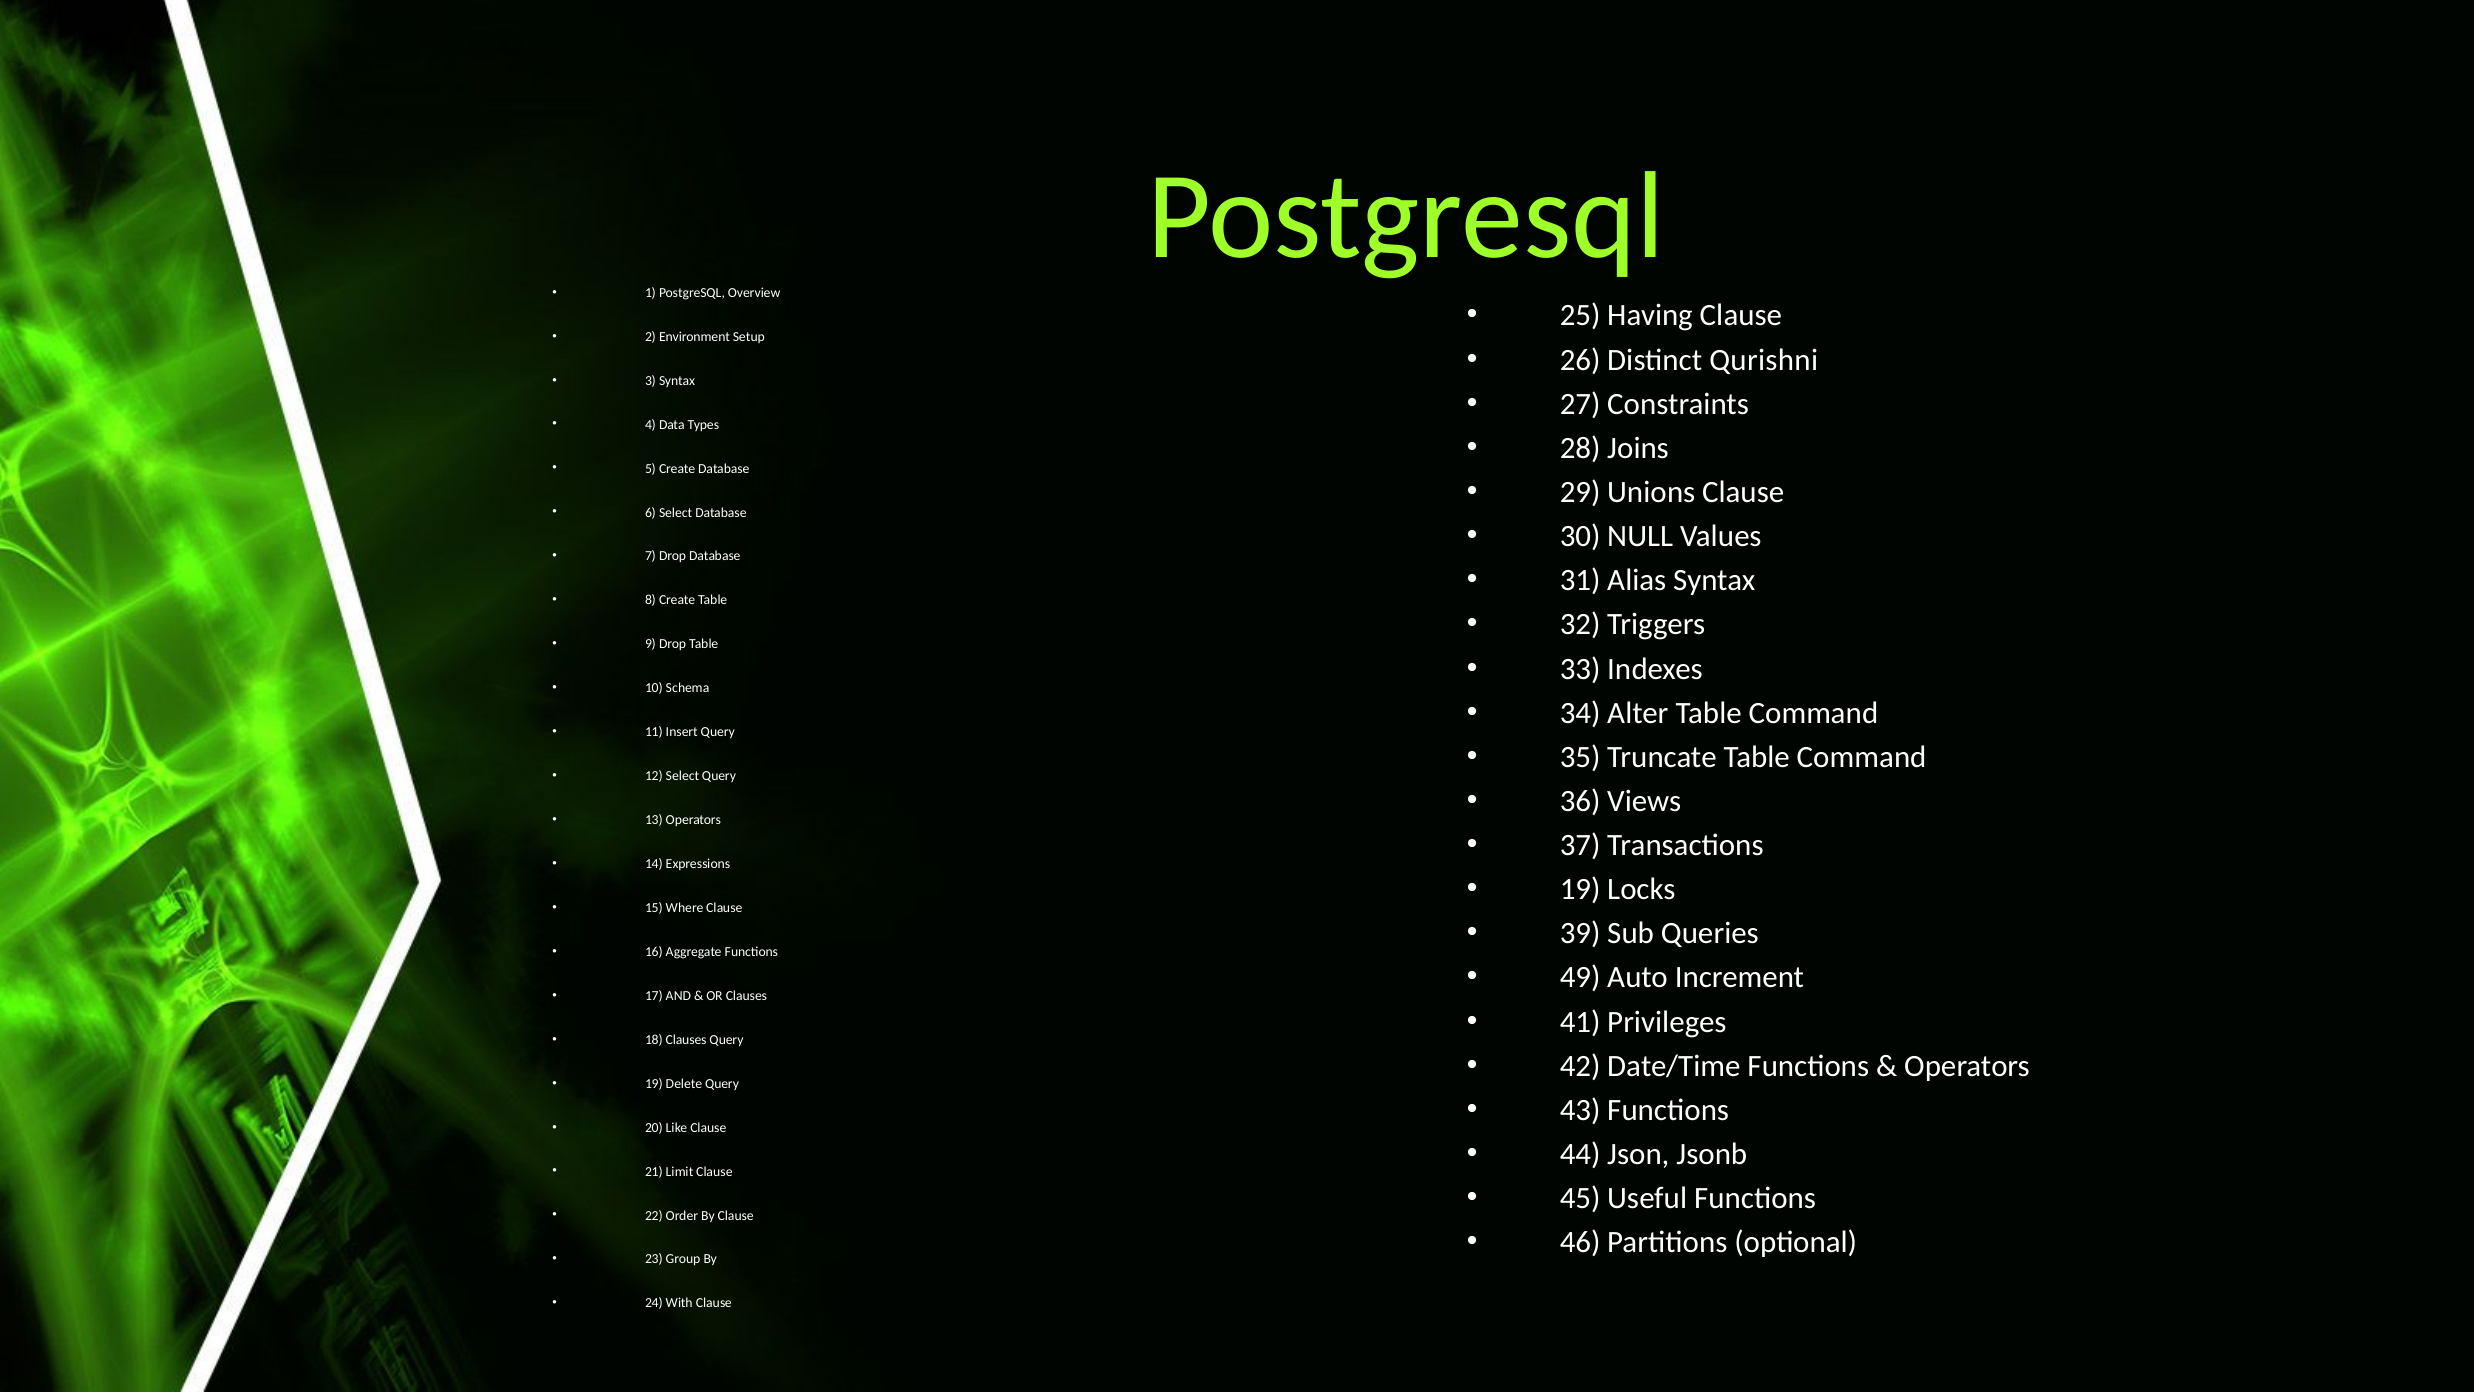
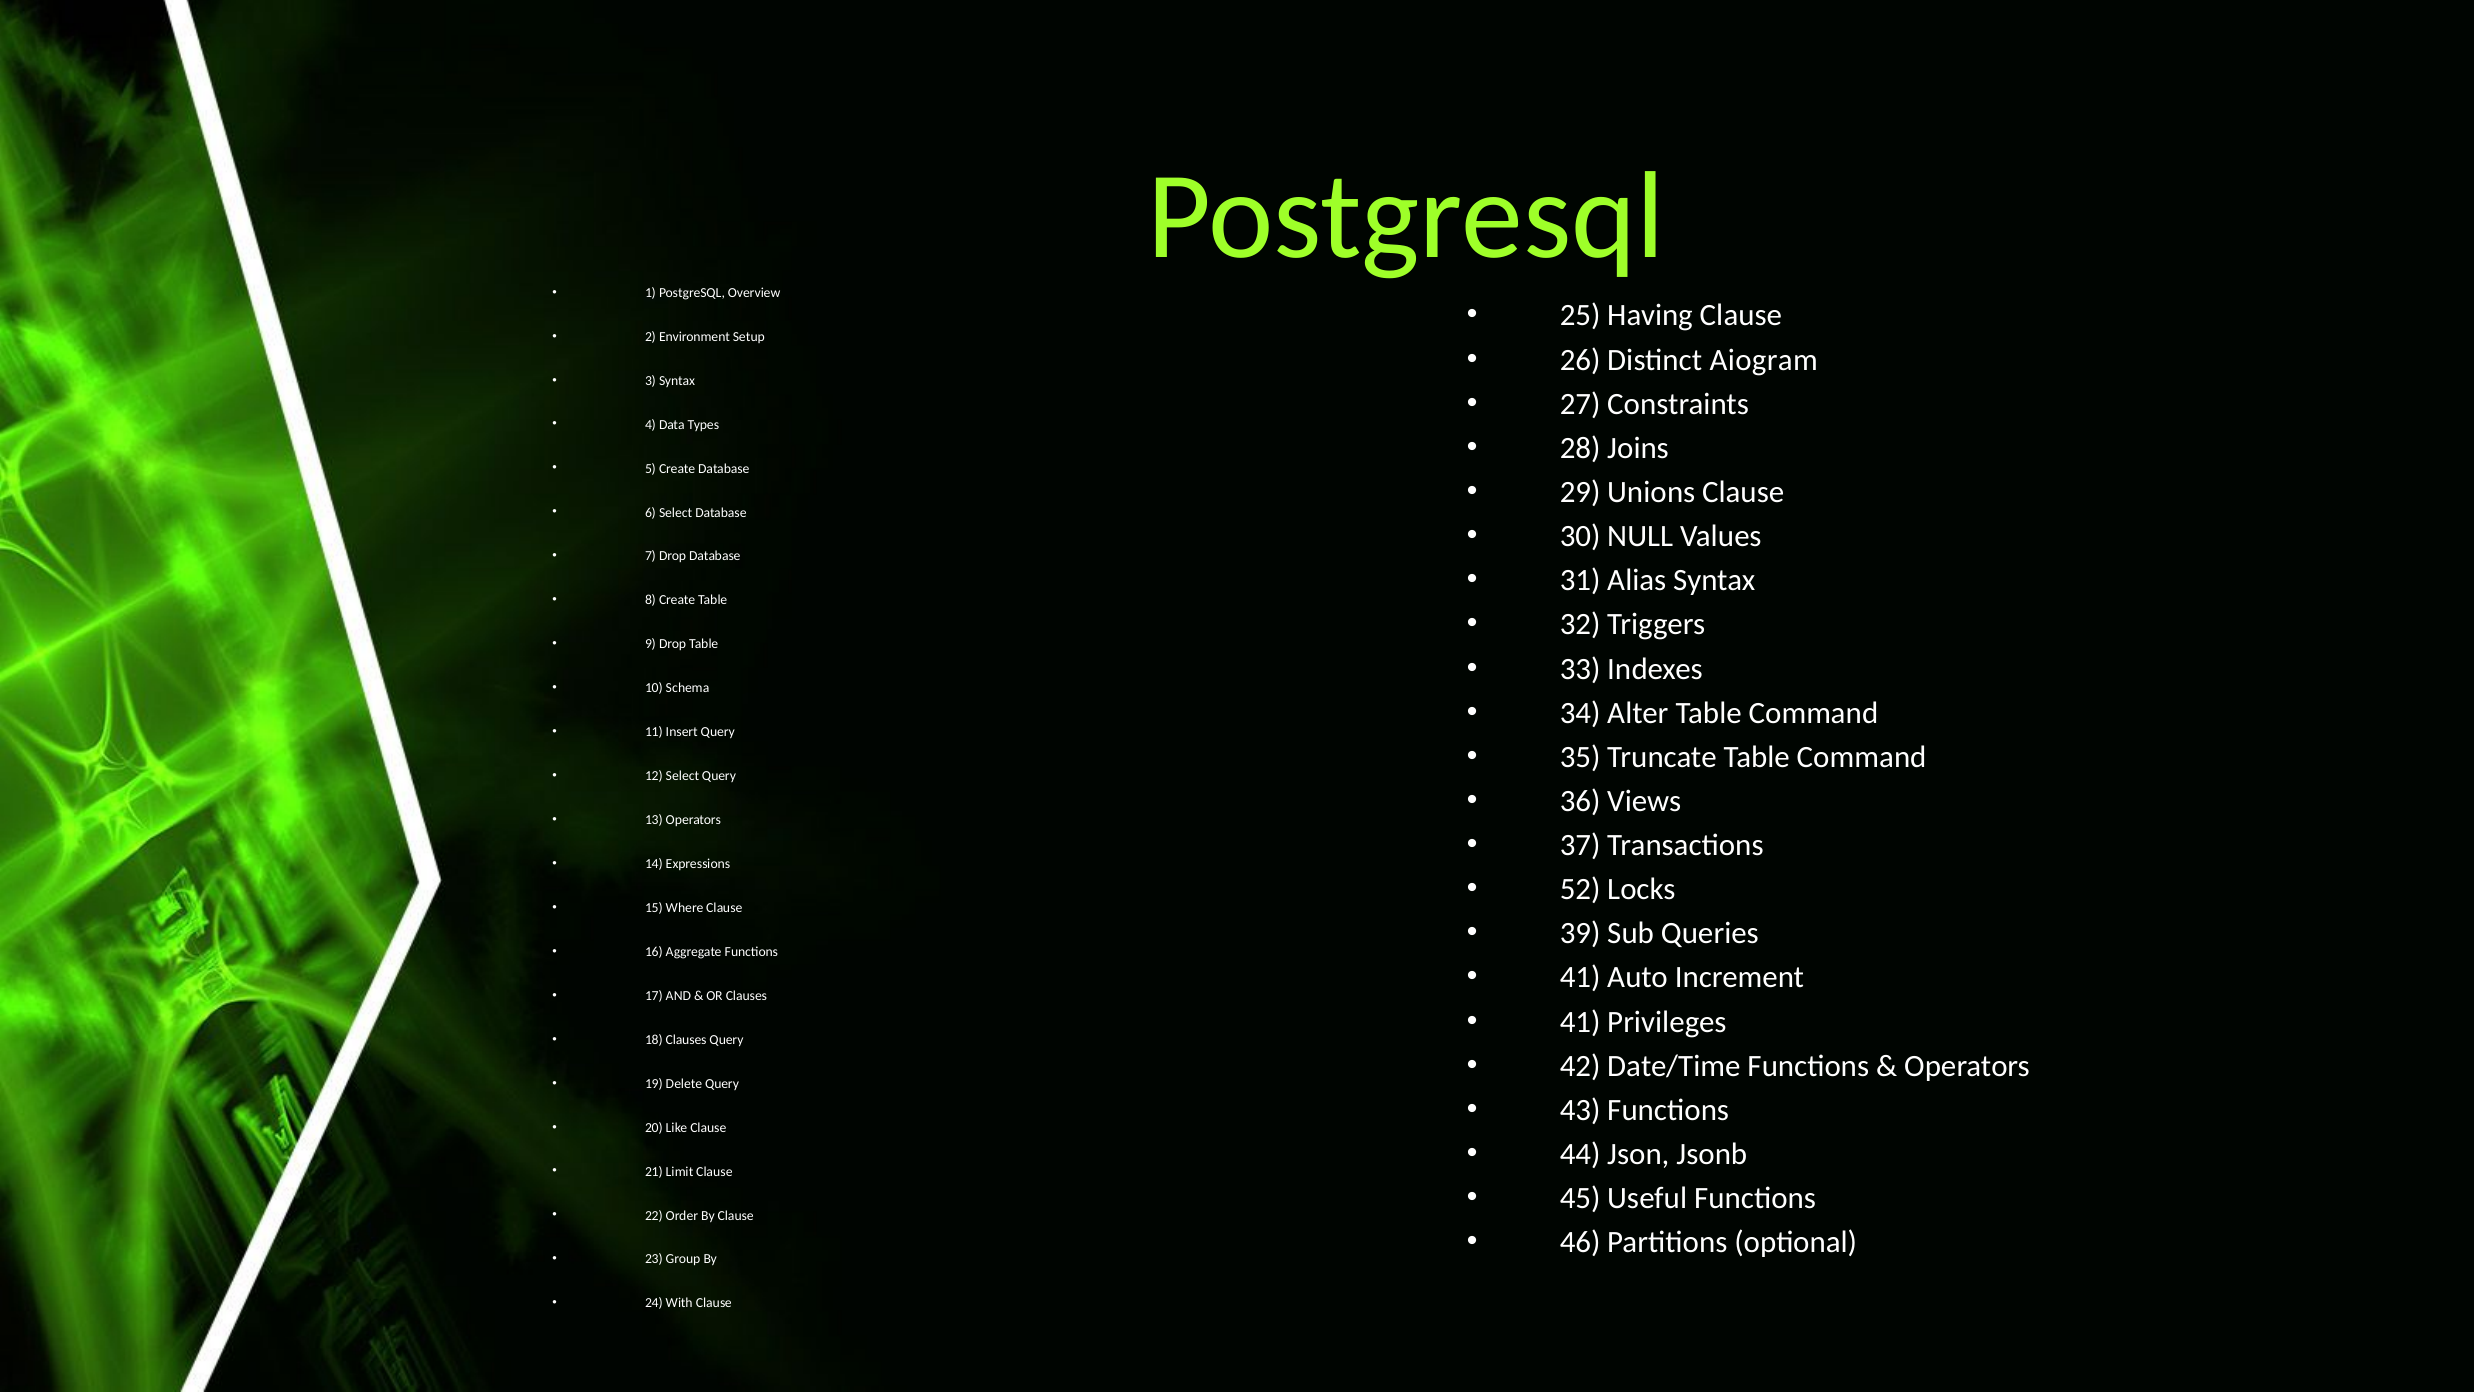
Qurishni: Qurishni -> Aiogram (1764, 360)
19: 19 -> 52 (1580, 889)
49: 49 -> 41 (1580, 978)
